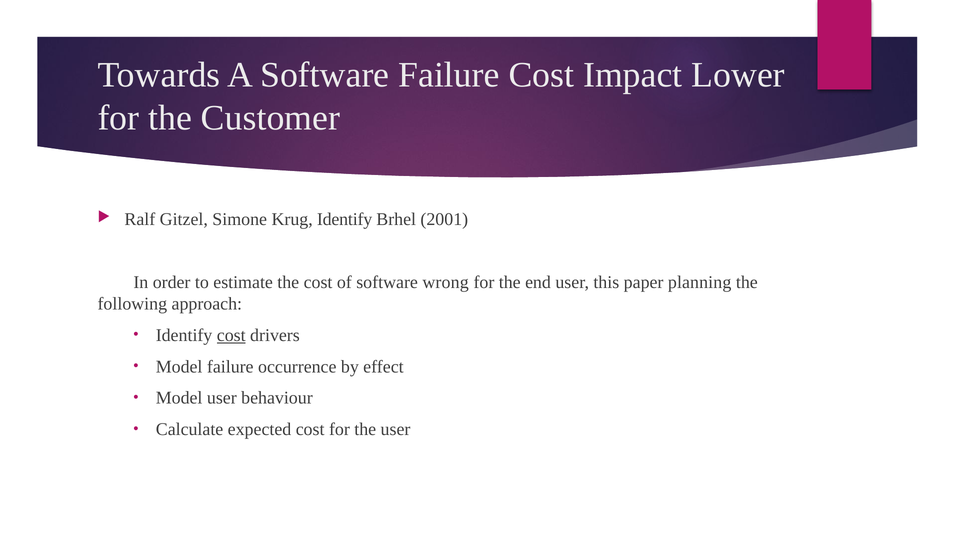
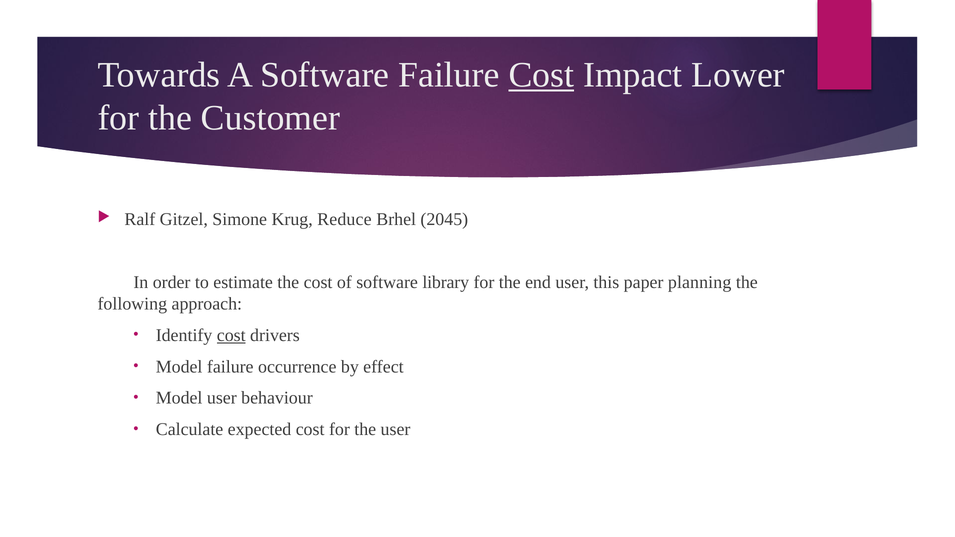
Cost underline: none -> present (541, 75)
Krug Identify: Identify -> Reduce (344, 220)
2001: 2001 -> 2045 (444, 220)
wrong: wrong -> library (446, 282)
